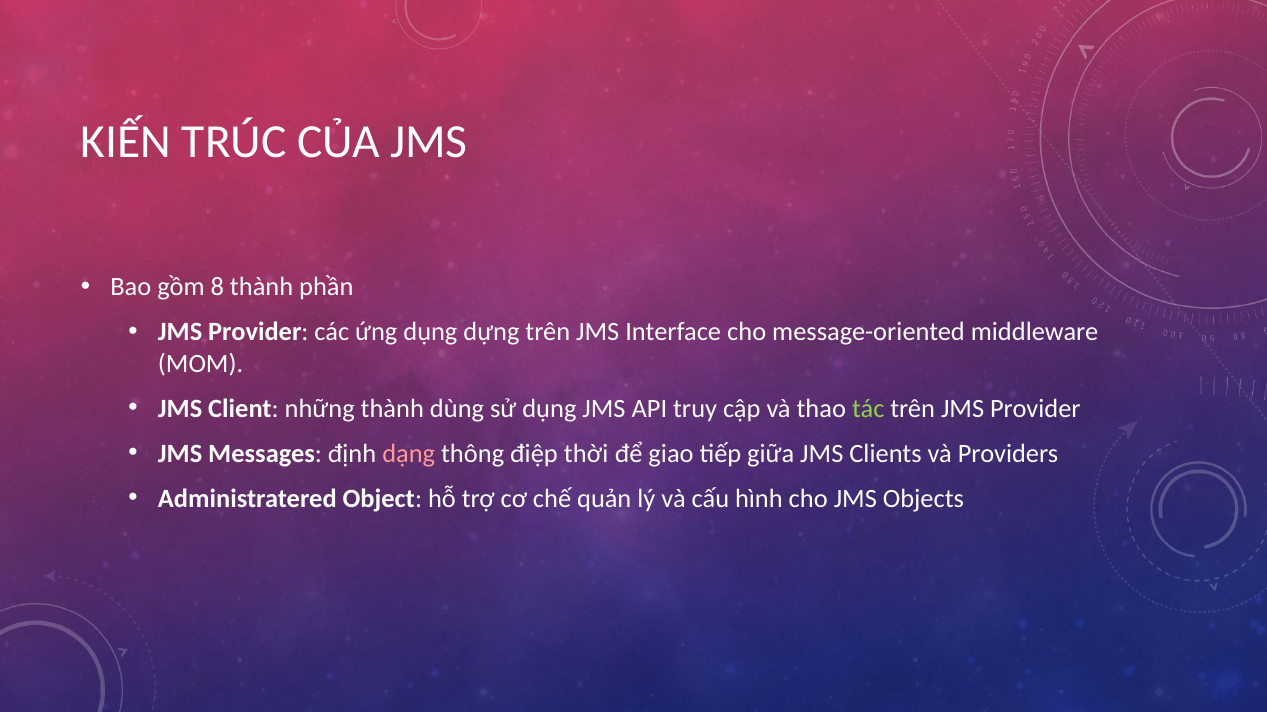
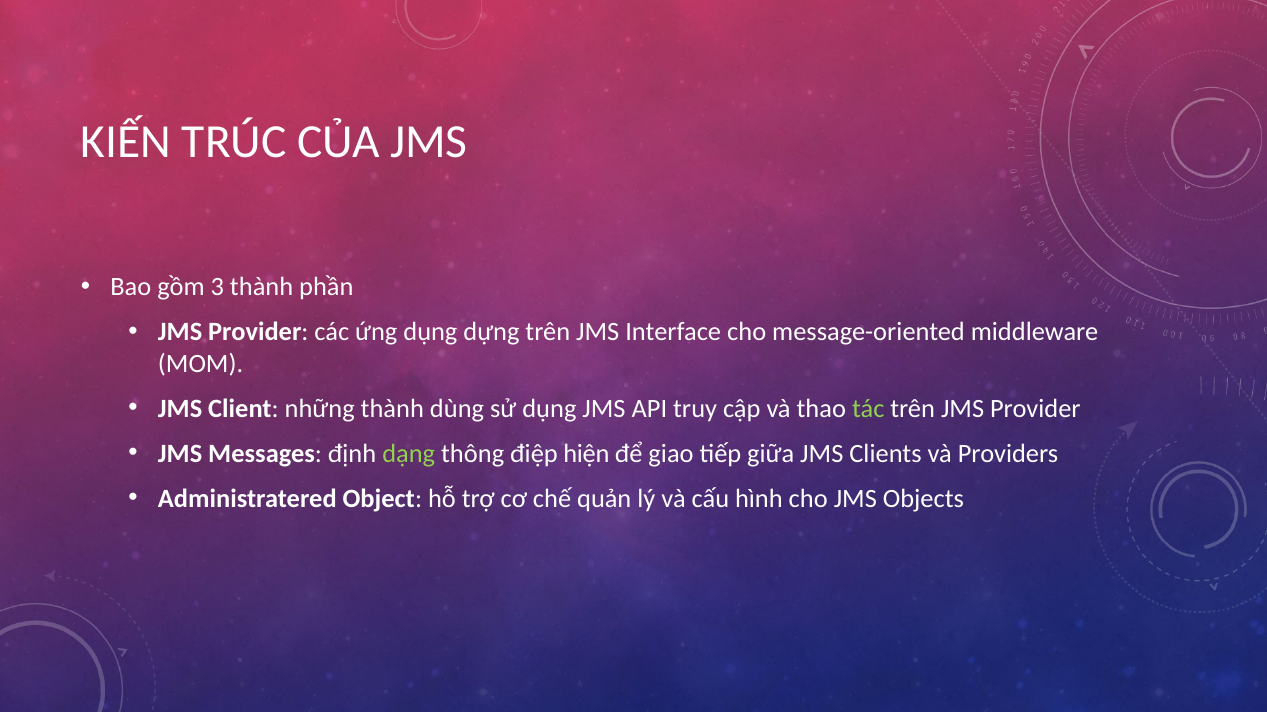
8: 8 -> 3 (217, 288)
dạng colour: pink -> light green (409, 454)
thời: thời -> hiện (586, 454)
